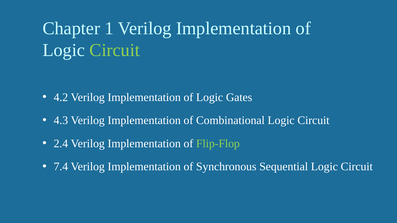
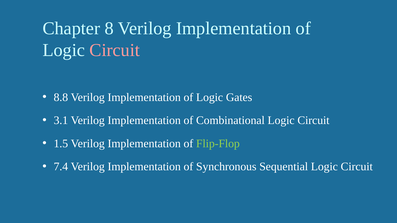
1: 1 -> 8 (109, 28)
Circuit colour: light green -> pink (115, 50)
4.2: 4.2 -> 8.8 (61, 97)
4.3: 4.3 -> 3.1 (61, 121)
2.4: 2.4 -> 1.5 (61, 144)
